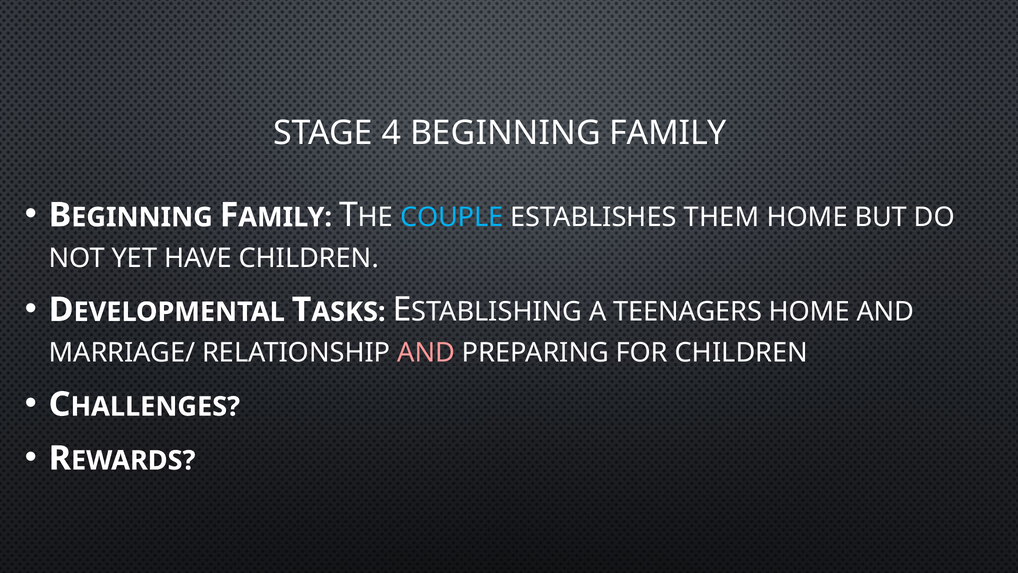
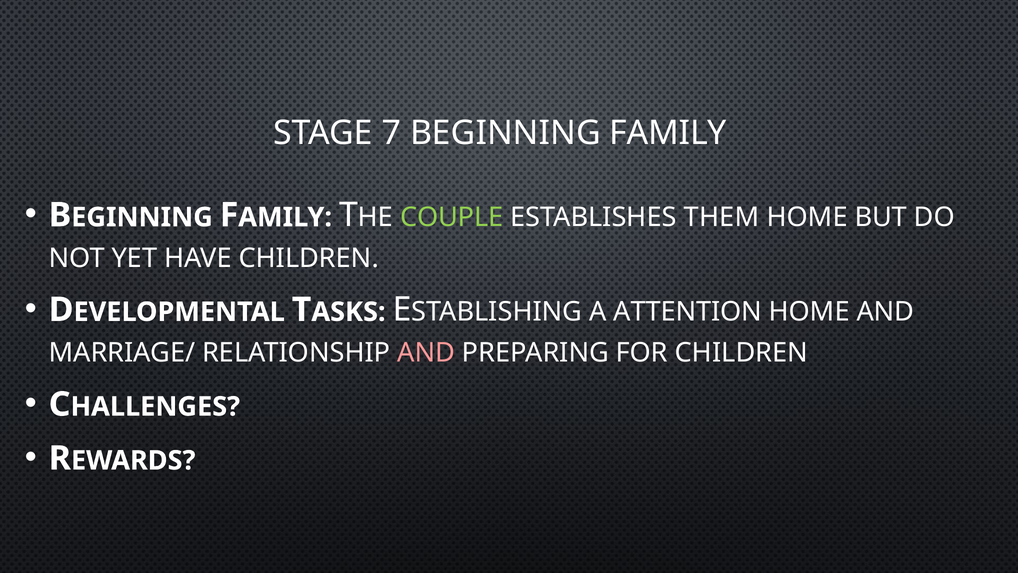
4: 4 -> 7 (391, 133)
COUPLE colour: light blue -> light green (452, 217)
TEENAGERS: TEENAGERS -> ATTENTION (688, 312)
